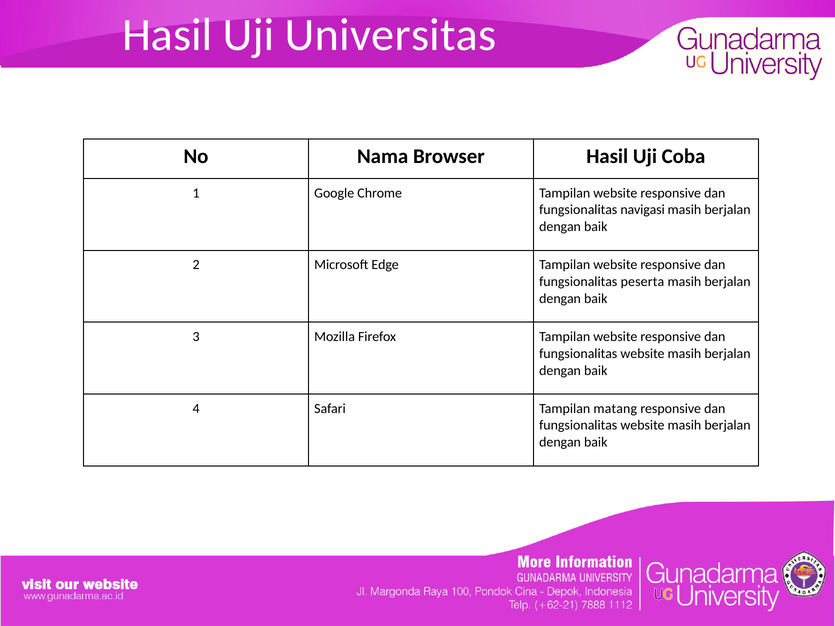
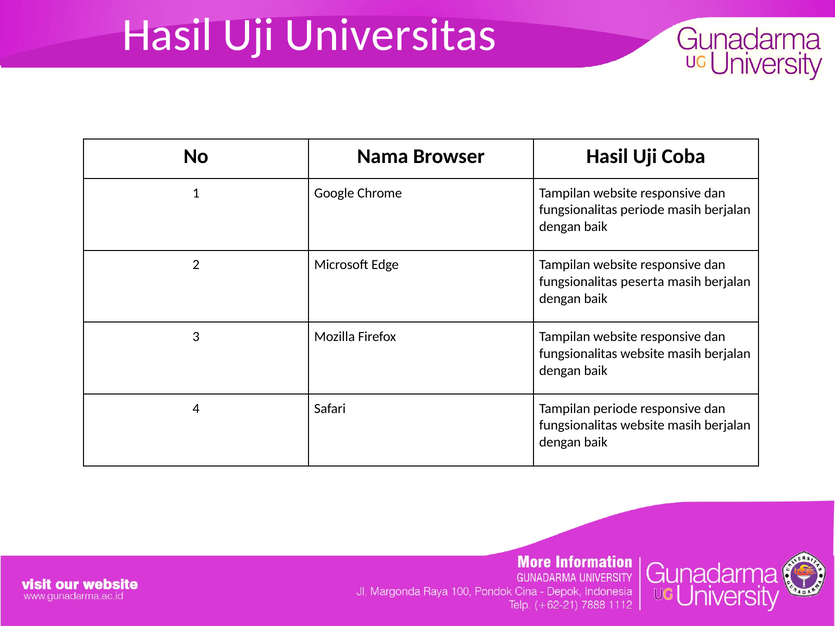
fungsionalitas navigasi: navigasi -> periode (642, 210)
Tampilan matang: matang -> periode (615, 409)
